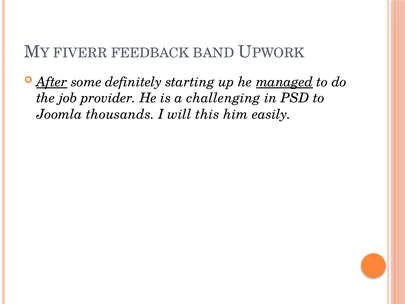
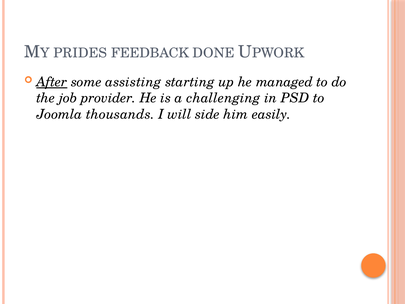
FIVERR: FIVERR -> PRIDES (80, 53)
BAND: BAND -> DONE (214, 53)
definitely: definitely -> assisting (134, 82)
managed underline: present -> none (284, 82)
this: this -> side (208, 114)
